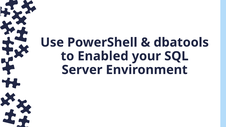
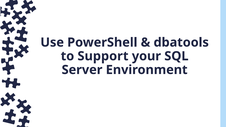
Enabled: Enabled -> Support (103, 56)
